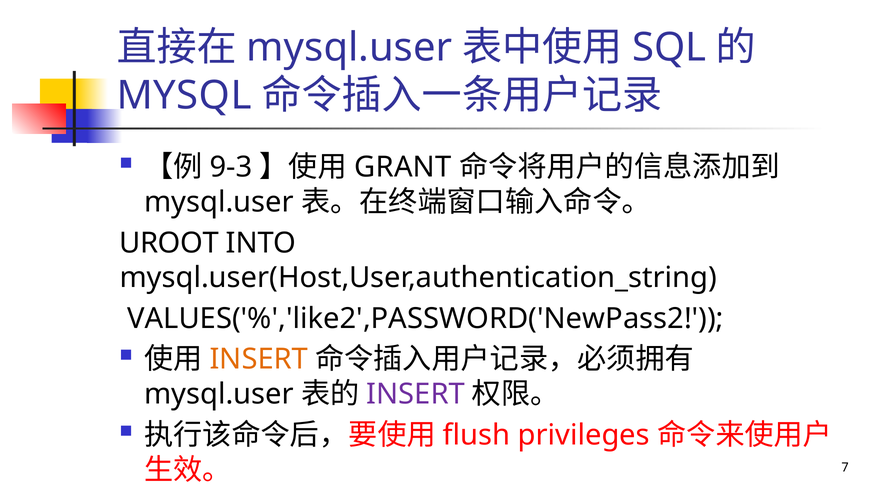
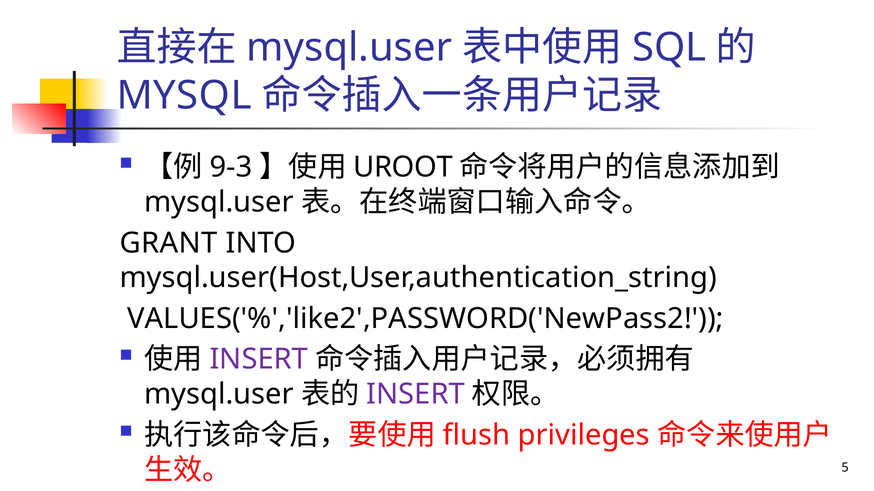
GRANT: GRANT -> UROOT (403, 167)
UROOT: UROOT -> GRANT (169, 243)
INSERT colour: orange -> purple (259, 360)
7: 7 -> 5 (845, 468)
